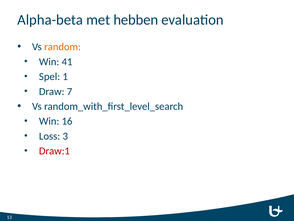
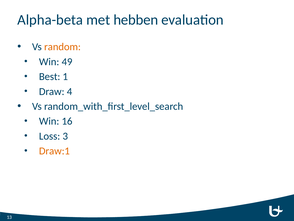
41: 41 -> 49 (67, 62)
Spel: Spel -> Best (50, 76)
7: 7 -> 4 (70, 91)
Draw:1 colour: red -> orange (54, 151)
